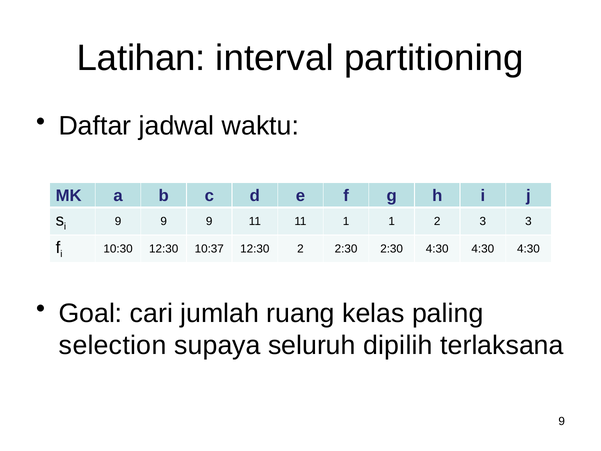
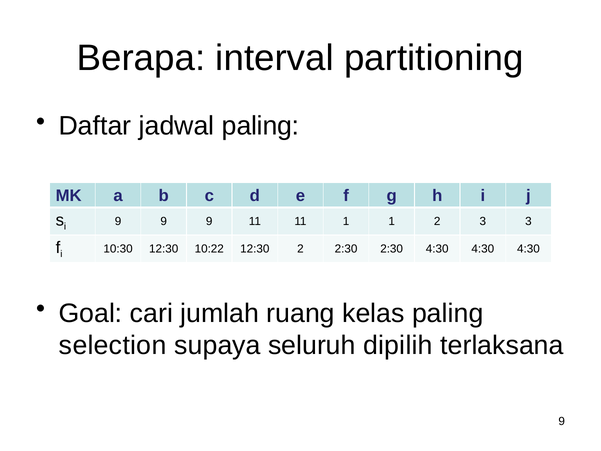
Latihan: Latihan -> Berapa (141, 58)
jadwal waktu: waktu -> paling (261, 126)
10:37: 10:37 -> 10:22 (209, 249)
